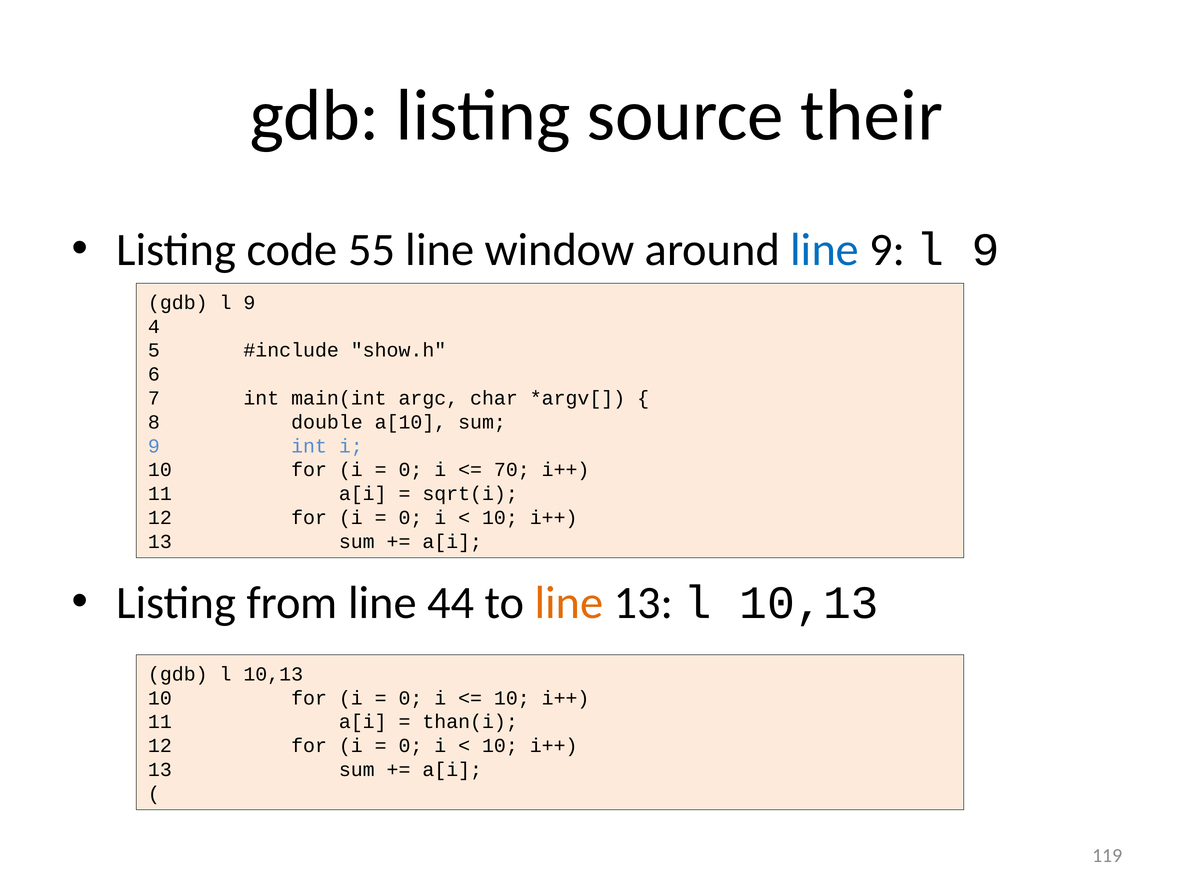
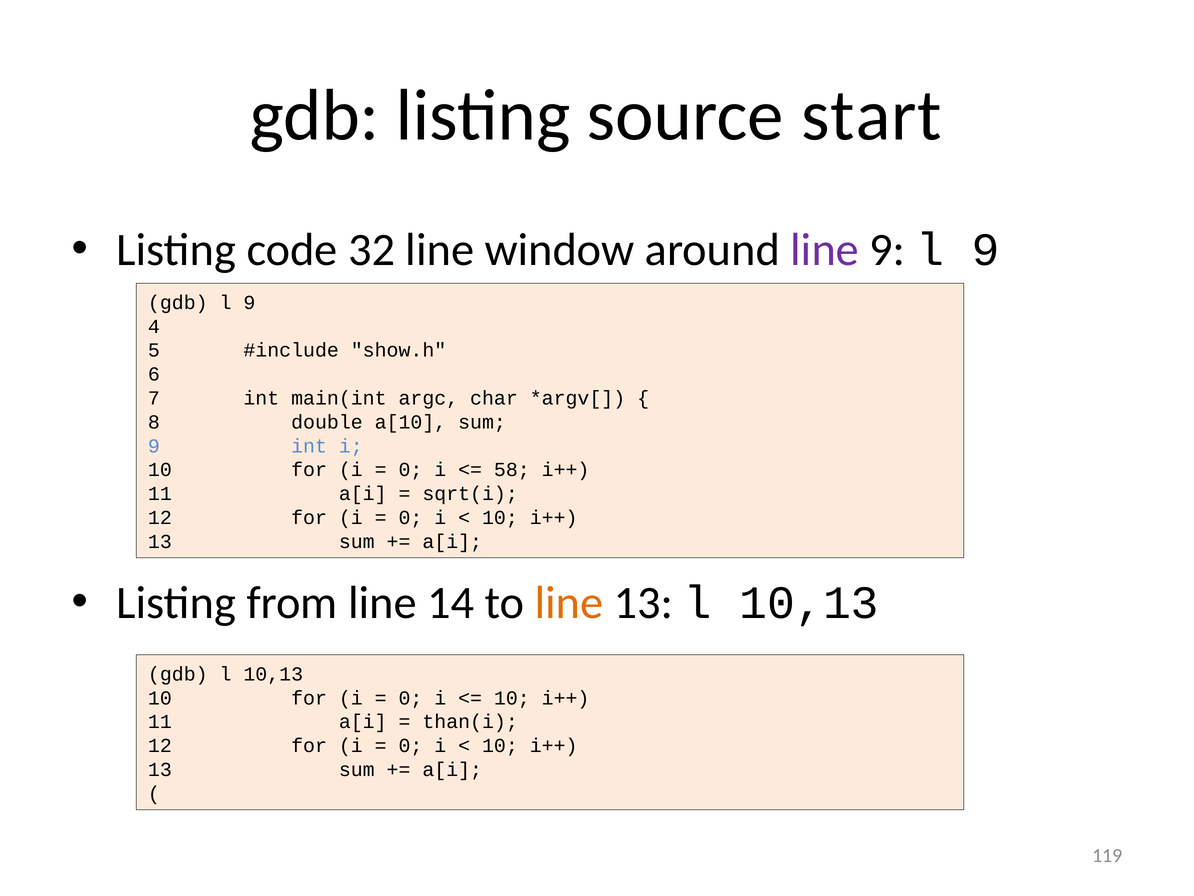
their: their -> start (871, 116)
55: 55 -> 32 (372, 250)
line colour: blue -> purple (825, 250)
70: 70 -> 58 (512, 470)
44: 44 -> 14 (451, 603)
